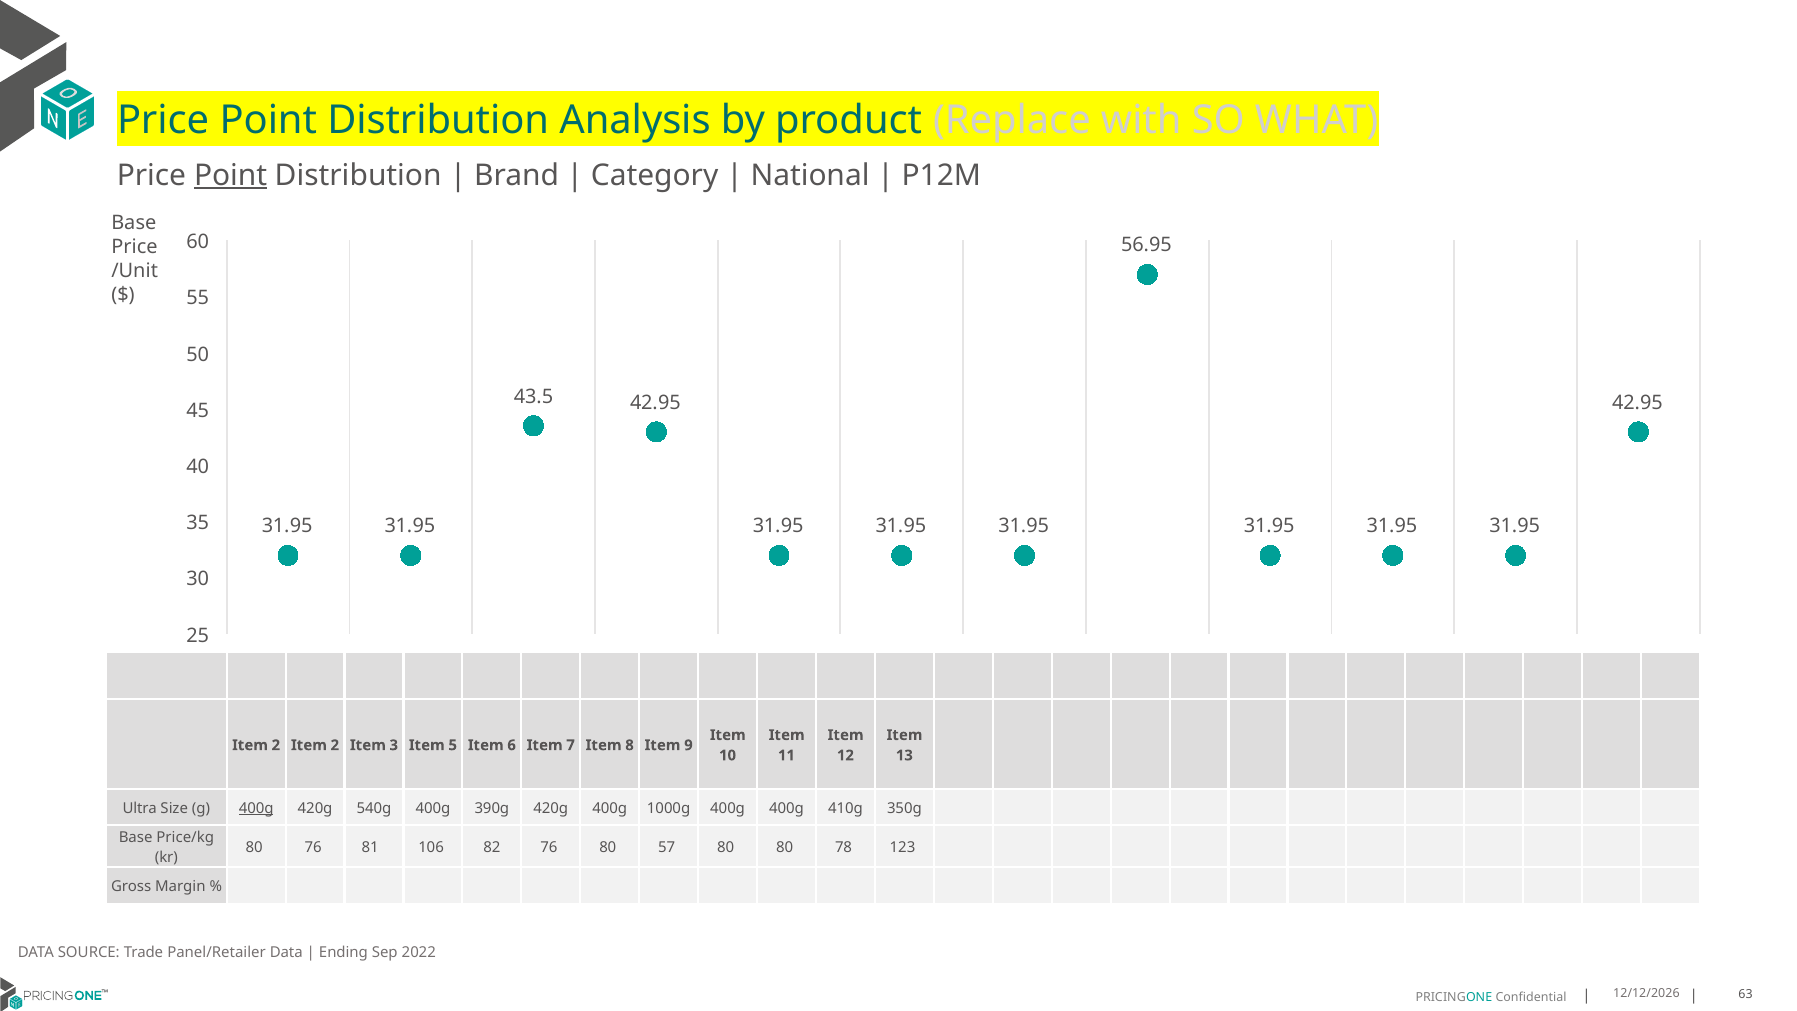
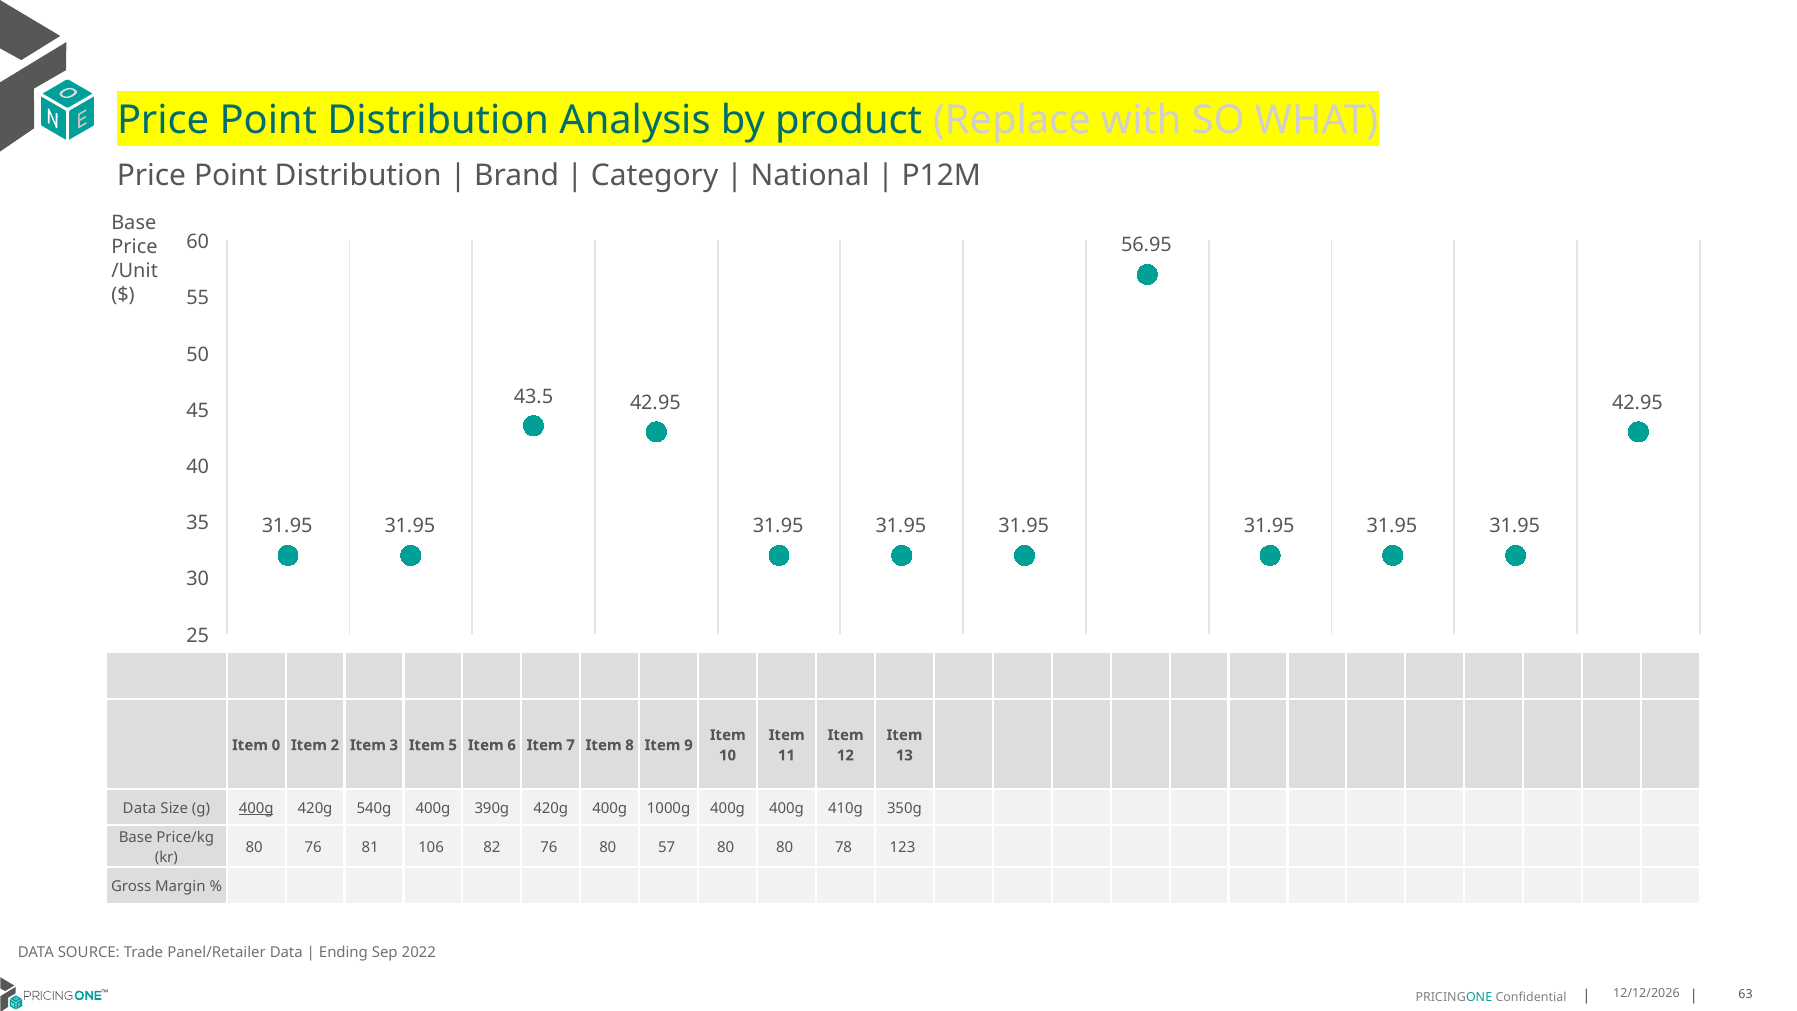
Point underline: present -> none (231, 175)
2: 2 -> 0 (276, 745)
Ultra: Ultra -> Data (140, 808)
